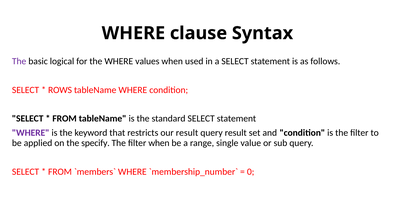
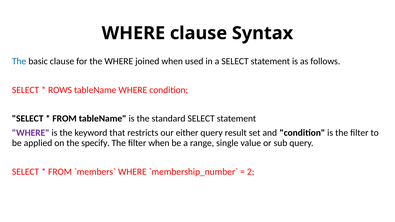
The colour: purple -> blue (19, 61)
basic logical: logical -> clause (62, 61)
values: values -> joined (147, 61)
our result: result -> either (187, 133)
0: 0 -> 2 (251, 172)
